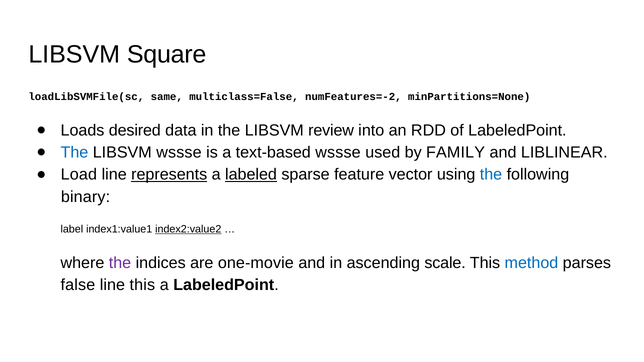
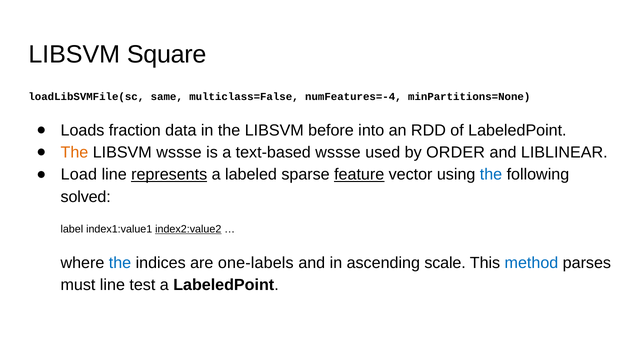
numFeatures=-2: numFeatures=-2 -> numFeatures=-4 (353, 97)
desired: desired -> fraction (135, 130)
review: review -> before (331, 130)
The colour: blue -> orange (74, 153)
FAMILY: FAMILY -> ORDER (456, 153)
labeled underline: present -> none (251, 175)
feature underline: none -> present (359, 175)
binary: binary -> solved (86, 197)
the colour: purple -> blue (120, 263)
one-movie: one-movie -> one-labels (256, 263)
false: false -> must (78, 285)
line this: this -> test (142, 285)
